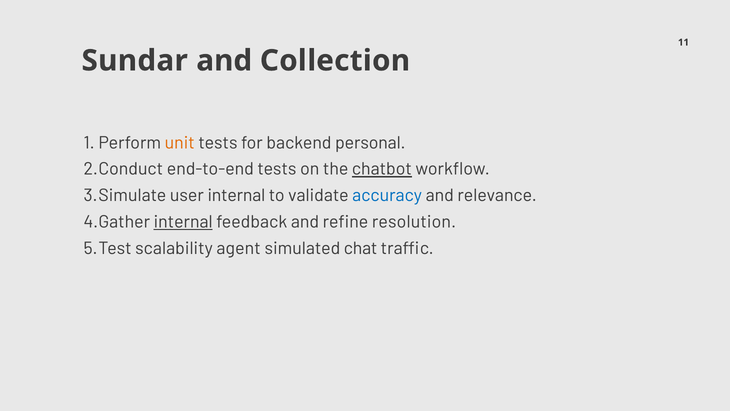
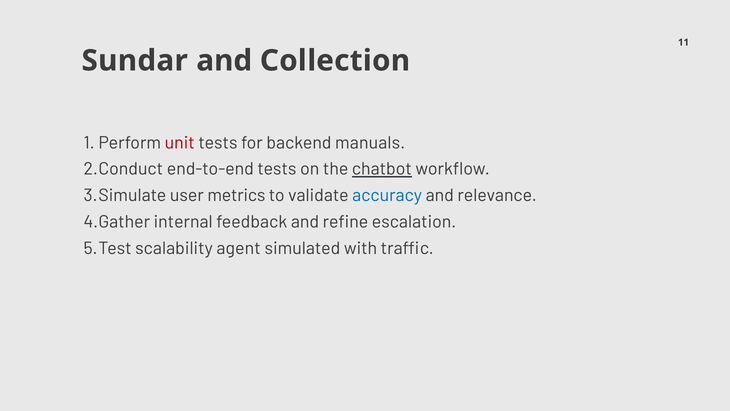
unit colour: orange -> red (180, 143)
personal: personal -> manuals (370, 143)
user internal: internal -> metrics (236, 195)
internal underline: present -> none (183, 222)
resolution: resolution -> escalation (414, 222)
chat: chat -> with (361, 248)
